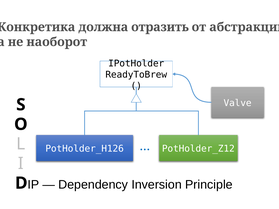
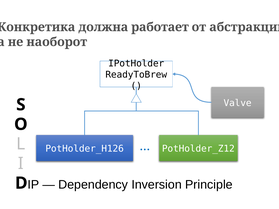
отразить: отразить -> работает (160, 27)
